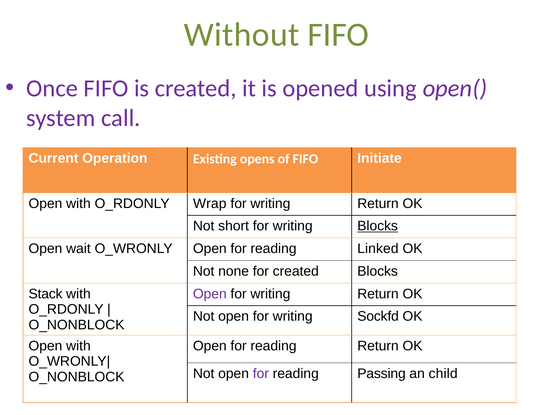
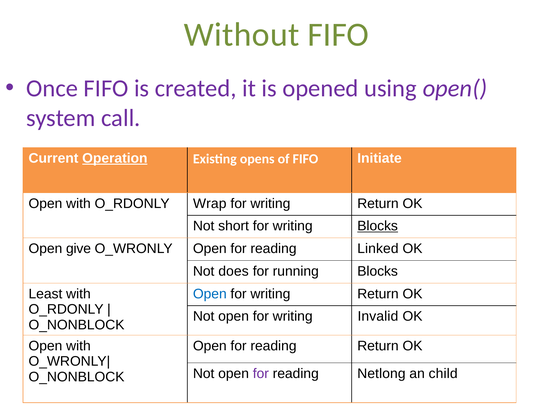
Operation underline: none -> present (115, 158)
wait: wait -> give (78, 249)
none: none -> does (234, 271)
for created: created -> running (296, 271)
Stack: Stack -> Least (45, 294)
Open colour: purple -> blue (210, 294)
Sockfd: Sockfd -> Invalid (378, 316)
Passing: Passing -> Netlong (381, 373)
